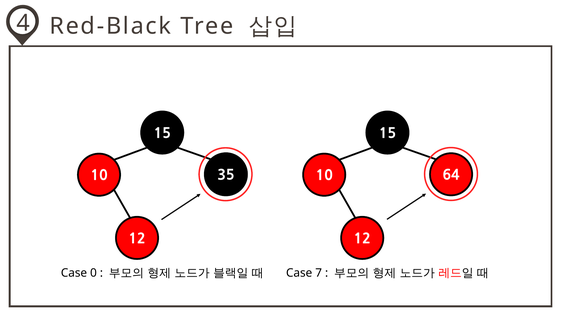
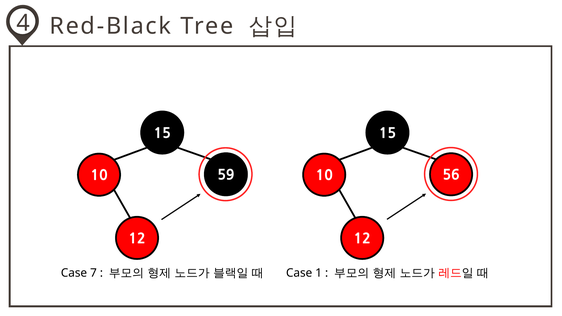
35: 35 -> 59 (226, 175)
64: 64 -> 56 (451, 175)
0: 0 -> 7 (93, 273)
7: 7 -> 1 (319, 273)
